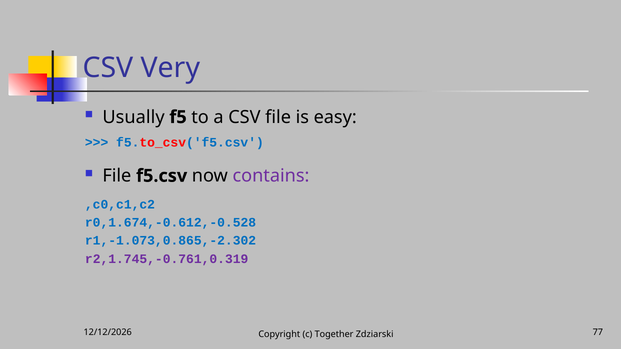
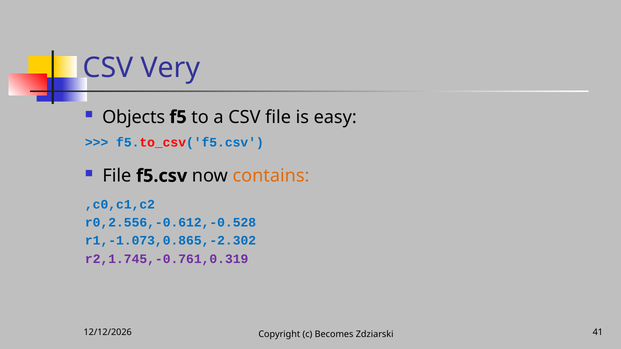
Usually: Usually -> Objects (134, 117)
contains colour: purple -> orange (271, 176)
r0,1.674,-0.612,-0.528: r0,1.674,-0.612,-0.528 -> r0,2.556,-0.612,-0.528 (171, 223)
77: 77 -> 41 (598, 333)
Together: Together -> Becomes (334, 334)
